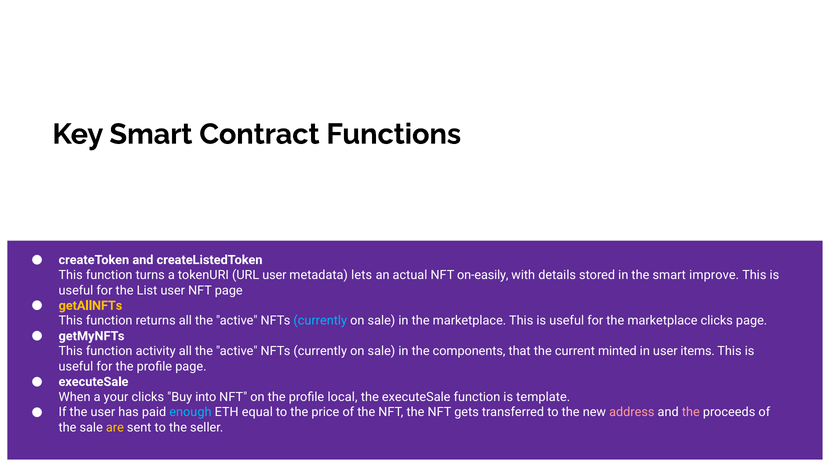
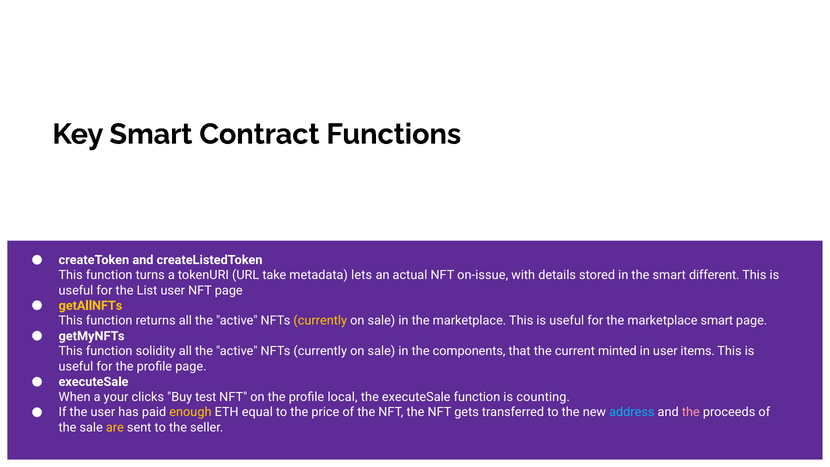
URL user: user -> take (274, 275)
on-easily: on-easily -> on-issue (483, 275)
improve: improve -> different (714, 275)
currently colour: light blue -> yellow (320, 321)
marketplace clicks: clicks -> smart (717, 321)
activity: activity -> solidity (156, 351)
into: into -> test (206, 397)
template: template -> counting (543, 397)
enough colour: light blue -> yellow (190, 412)
address colour: pink -> light blue (632, 412)
